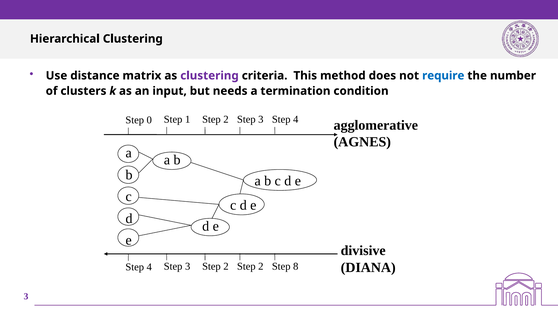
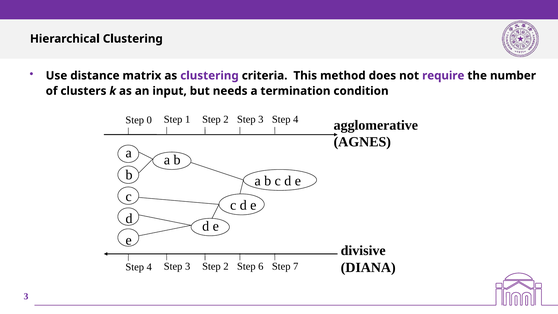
require colour: blue -> purple (443, 76)
2 Step 2: 2 -> 6 (261, 266)
8: 8 -> 7 (296, 266)
